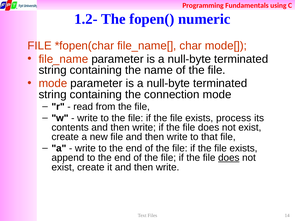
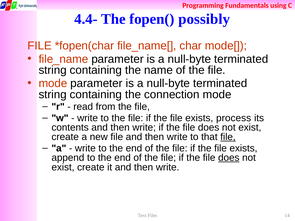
1.2-: 1.2- -> 4.4- (86, 19)
numeric: numeric -> possibly (204, 19)
file underline: none -> present (228, 137)
